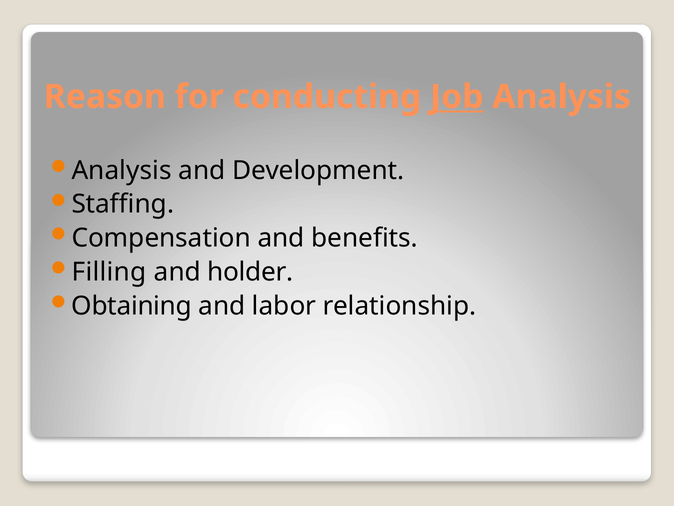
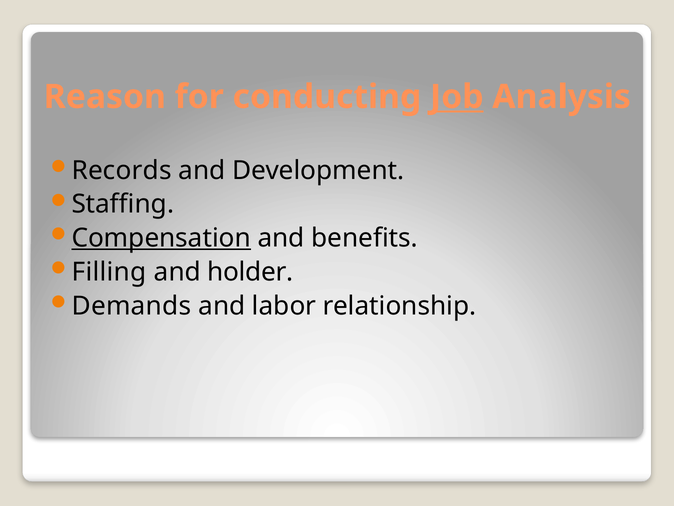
Analysis: Analysis -> Records (122, 170)
Compensation underline: none -> present (161, 238)
Obtaining: Obtaining -> Demands (131, 306)
